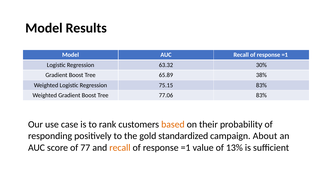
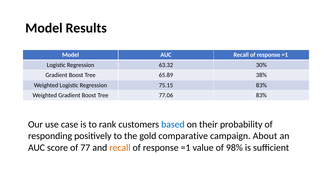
based colour: orange -> blue (173, 124)
standardized: standardized -> comparative (183, 136)
13%: 13% -> 98% (234, 147)
